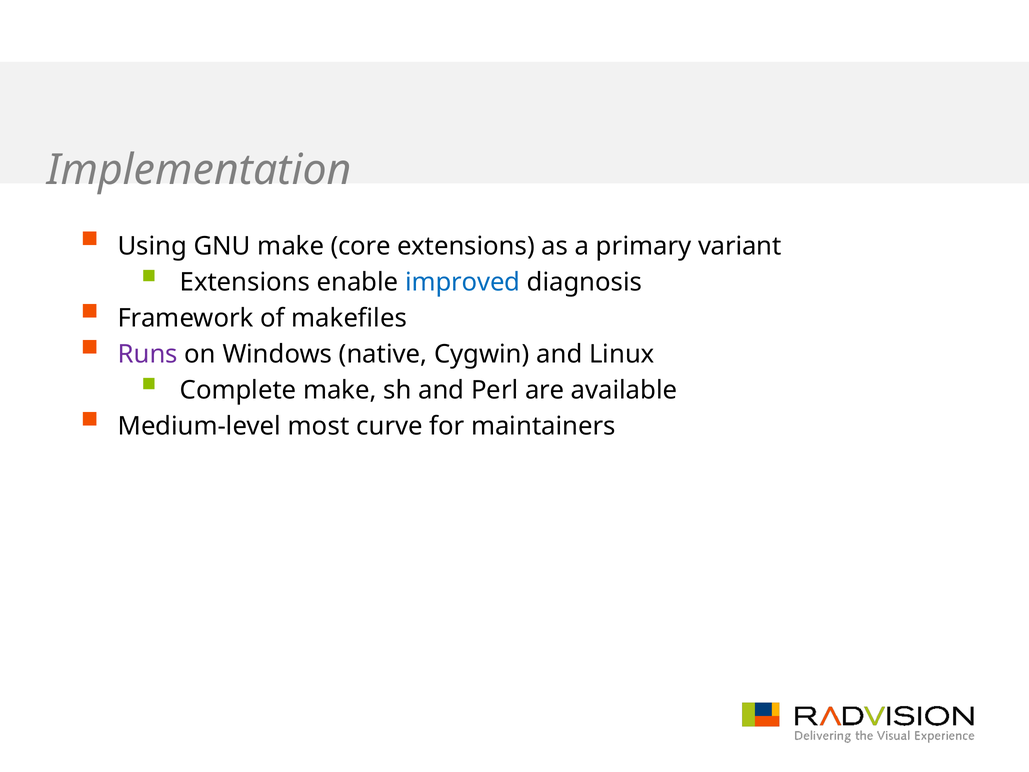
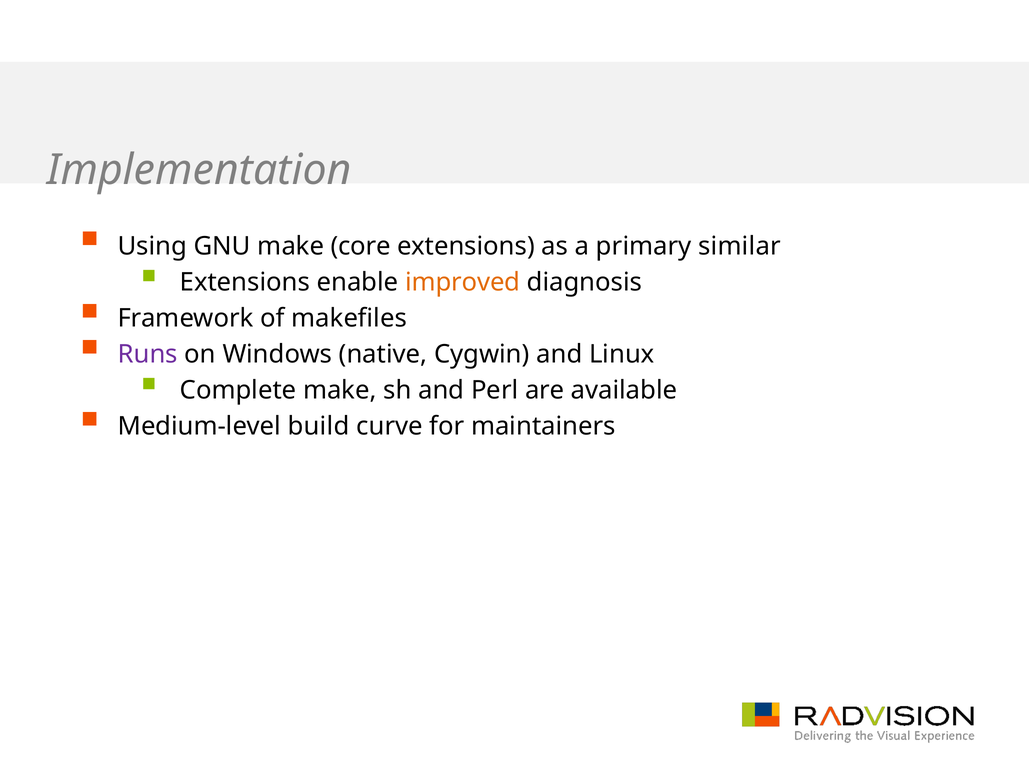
variant: variant -> similar (739, 246)
improved colour: blue -> orange (463, 282)
most: most -> build (318, 426)
